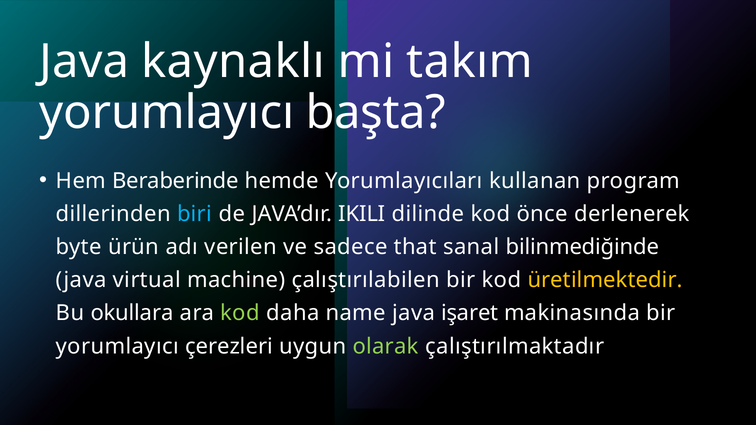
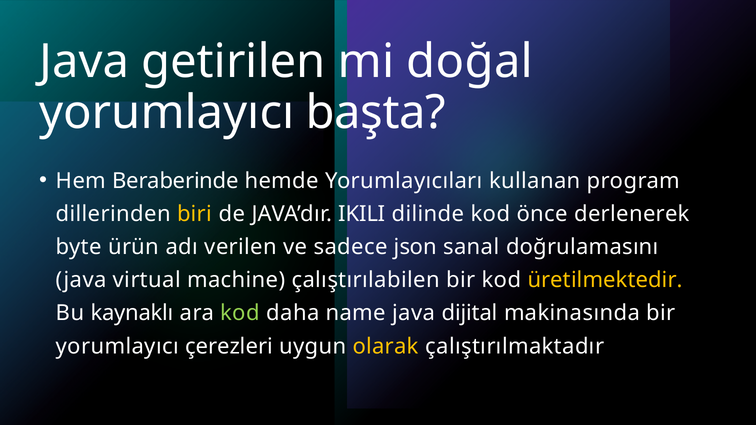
kaynaklı: kaynaklı -> getirilen (233, 62)
takım: takım -> doğal (470, 62)
biri colour: light blue -> yellow (195, 214)
that: that -> json (415, 247)
bilinmediğinde: bilinmediğinde -> doğrulamasını (582, 247)
okullara: okullara -> kaynaklı (132, 313)
işaret: işaret -> dijital (470, 313)
olarak colour: light green -> yellow (386, 346)
